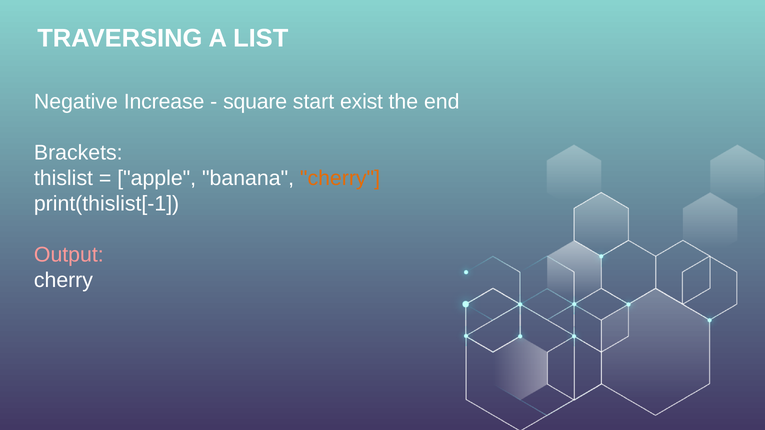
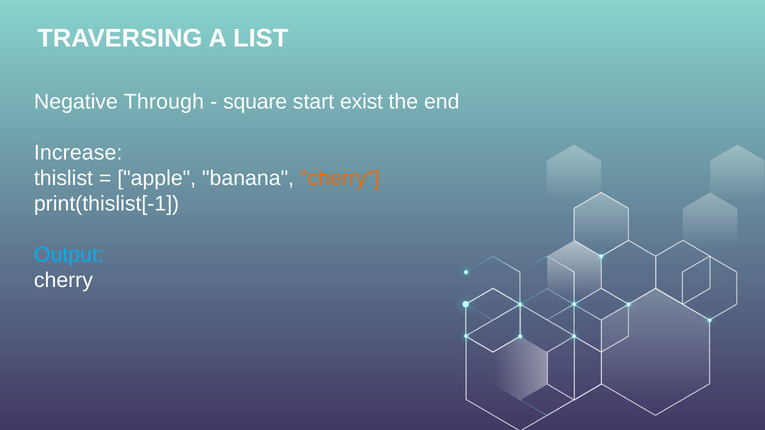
Increase: Increase -> Through (164, 102)
Brackets: Brackets -> Increase (78, 153)
Output colour: pink -> light blue (69, 255)
